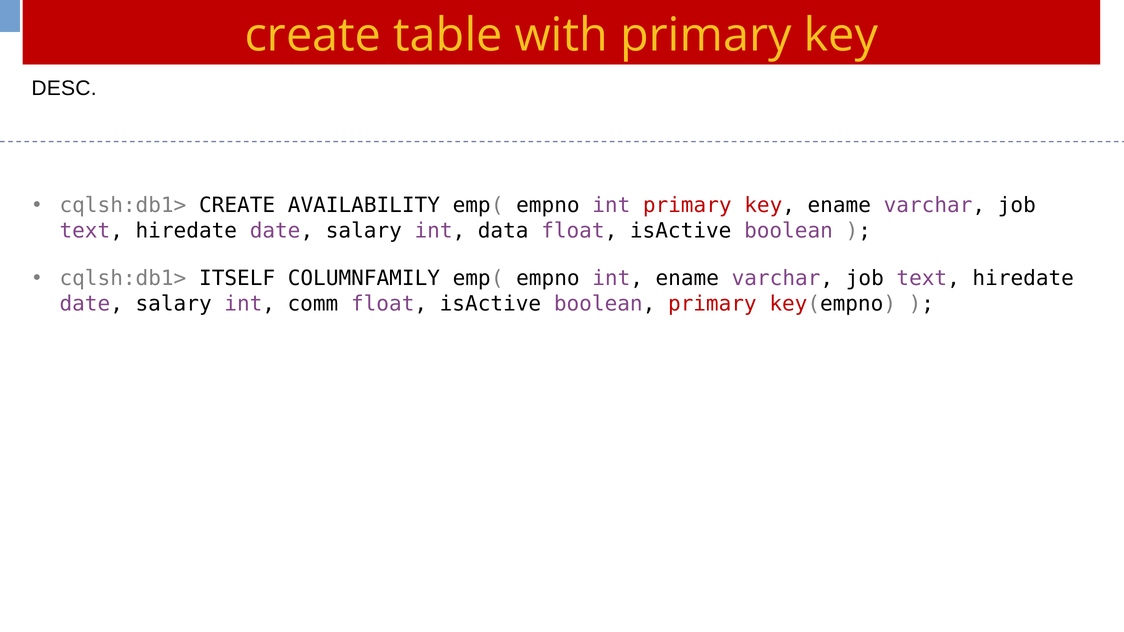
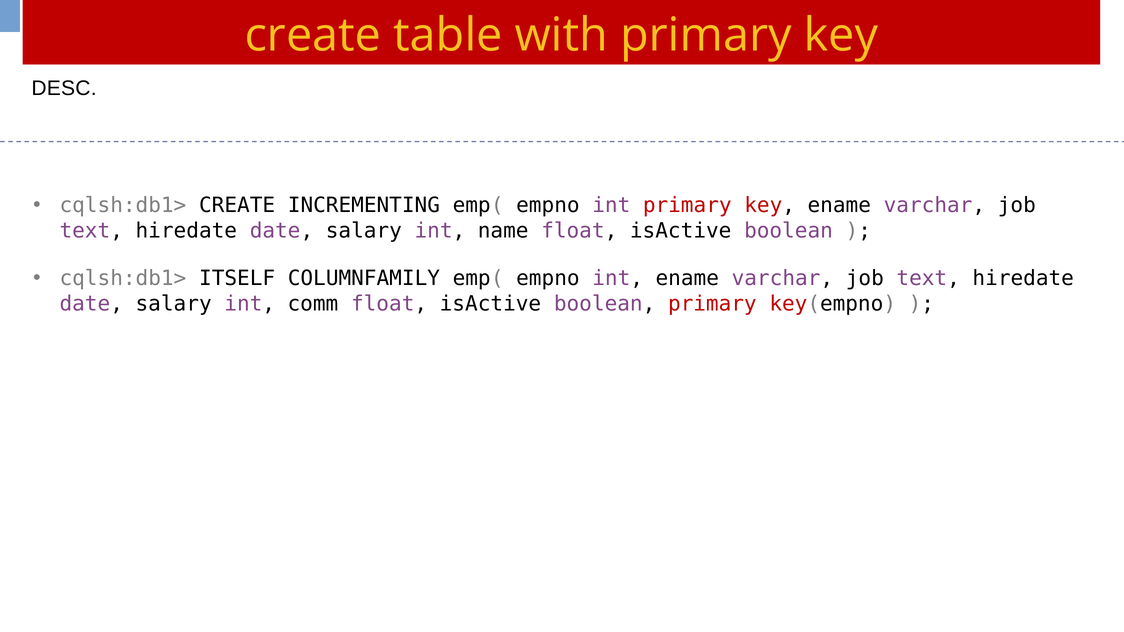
AVAILABILITY: AVAILABILITY -> INCREMENTING (364, 205)
data: data -> name (503, 231)
